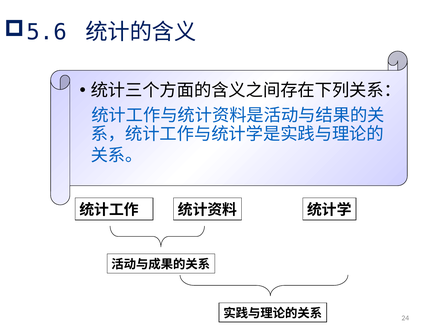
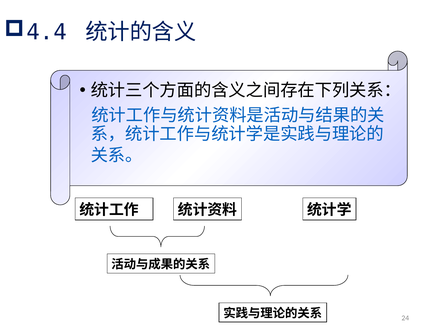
5.6: 5.6 -> 4.4 (47, 32)
